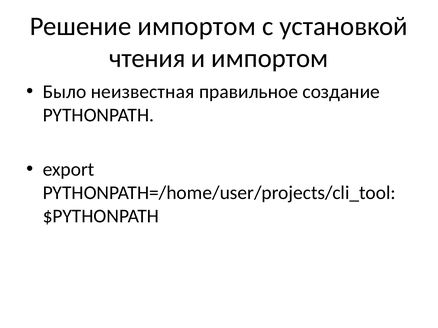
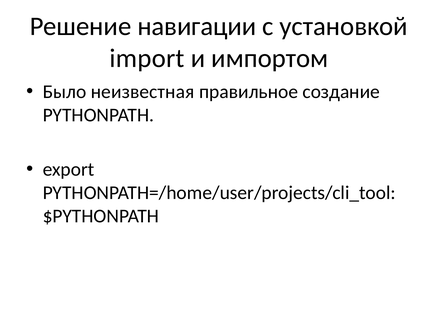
Решение импортом: импортом -> навигации (197, 26)
чтения: чтения -> import (147, 58)
